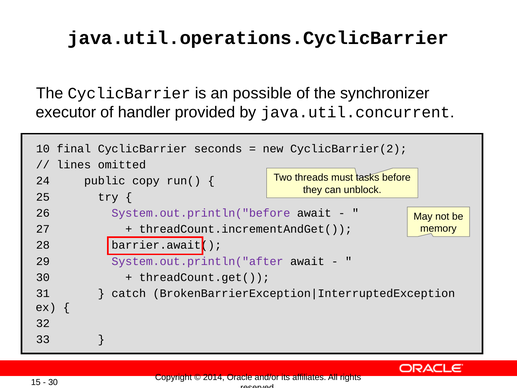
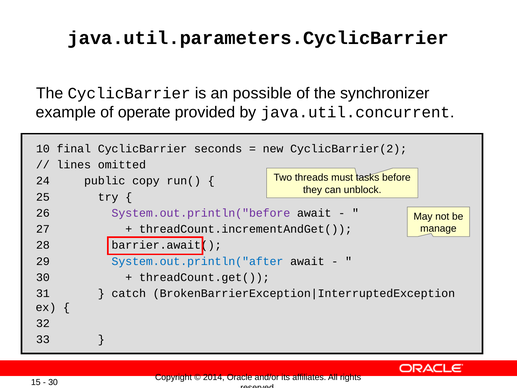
java.util.operations.CyclicBarrier: java.util.operations.CyclicBarrier -> java.util.parameters.CyclicBarrier (258, 38)
executor: executor -> example (66, 112)
handler: handler -> operate (144, 112)
memory: memory -> manage (438, 228)
System.out.println("after colour: purple -> blue (197, 261)
